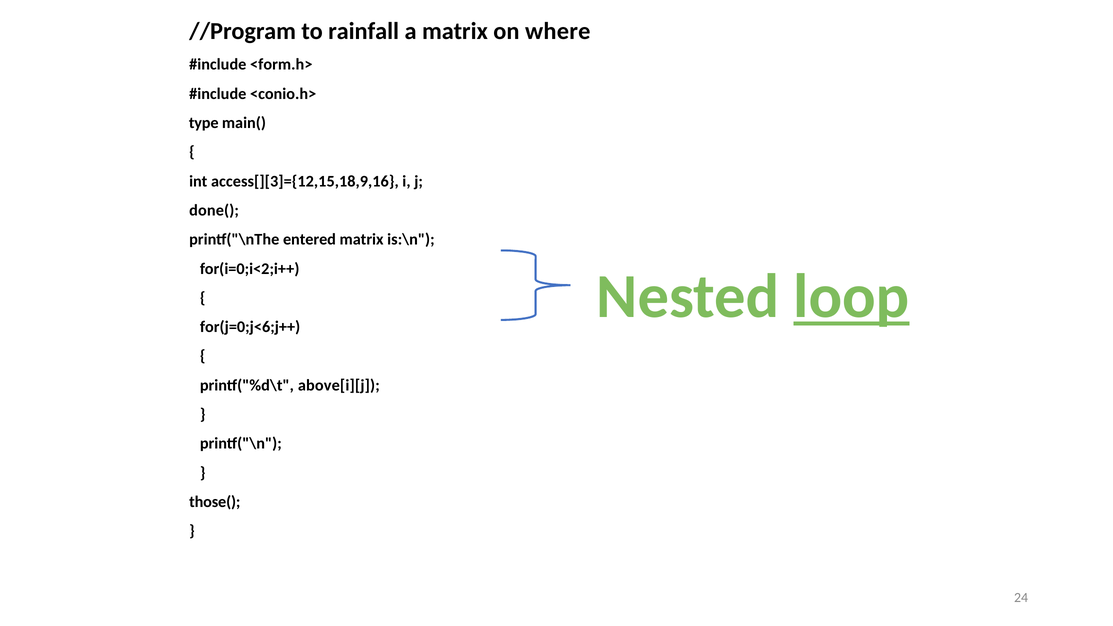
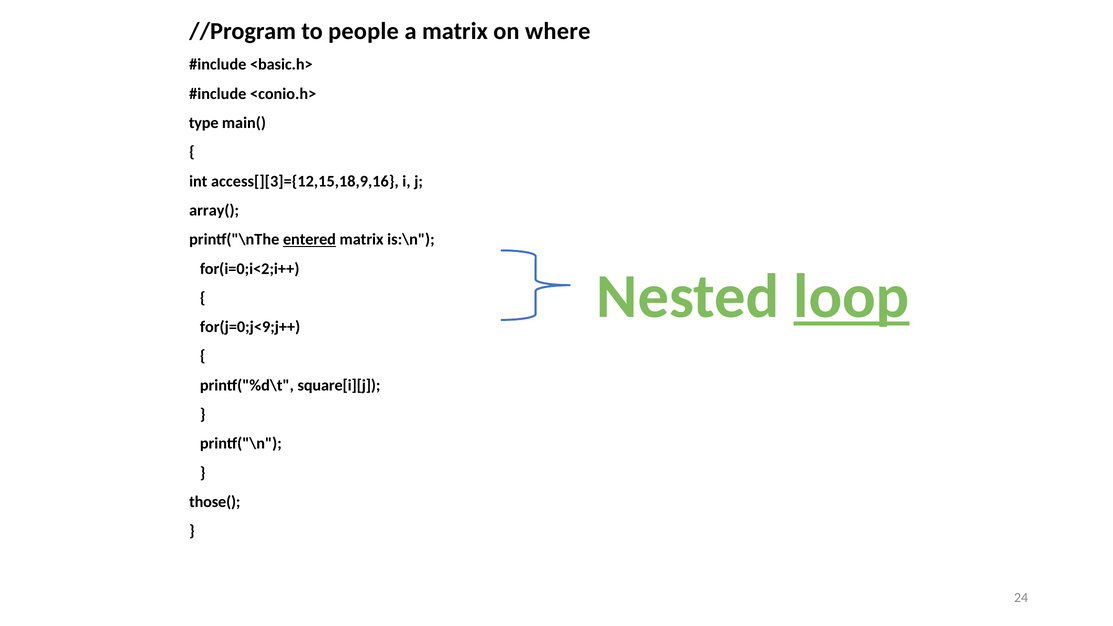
rainfall: rainfall -> people (363, 31)
<form.h>: <form.h> -> <basic.h> (281, 65)
done(: done( -> array( (214, 210)
entered underline: none -> present (309, 240)
for(j=0;j<6;j++: for(j=0;j<6;j++ -> for(j=0;j<9;j++ (250, 327)
above[i][j: above[i][j -> square[i][j (339, 385)
